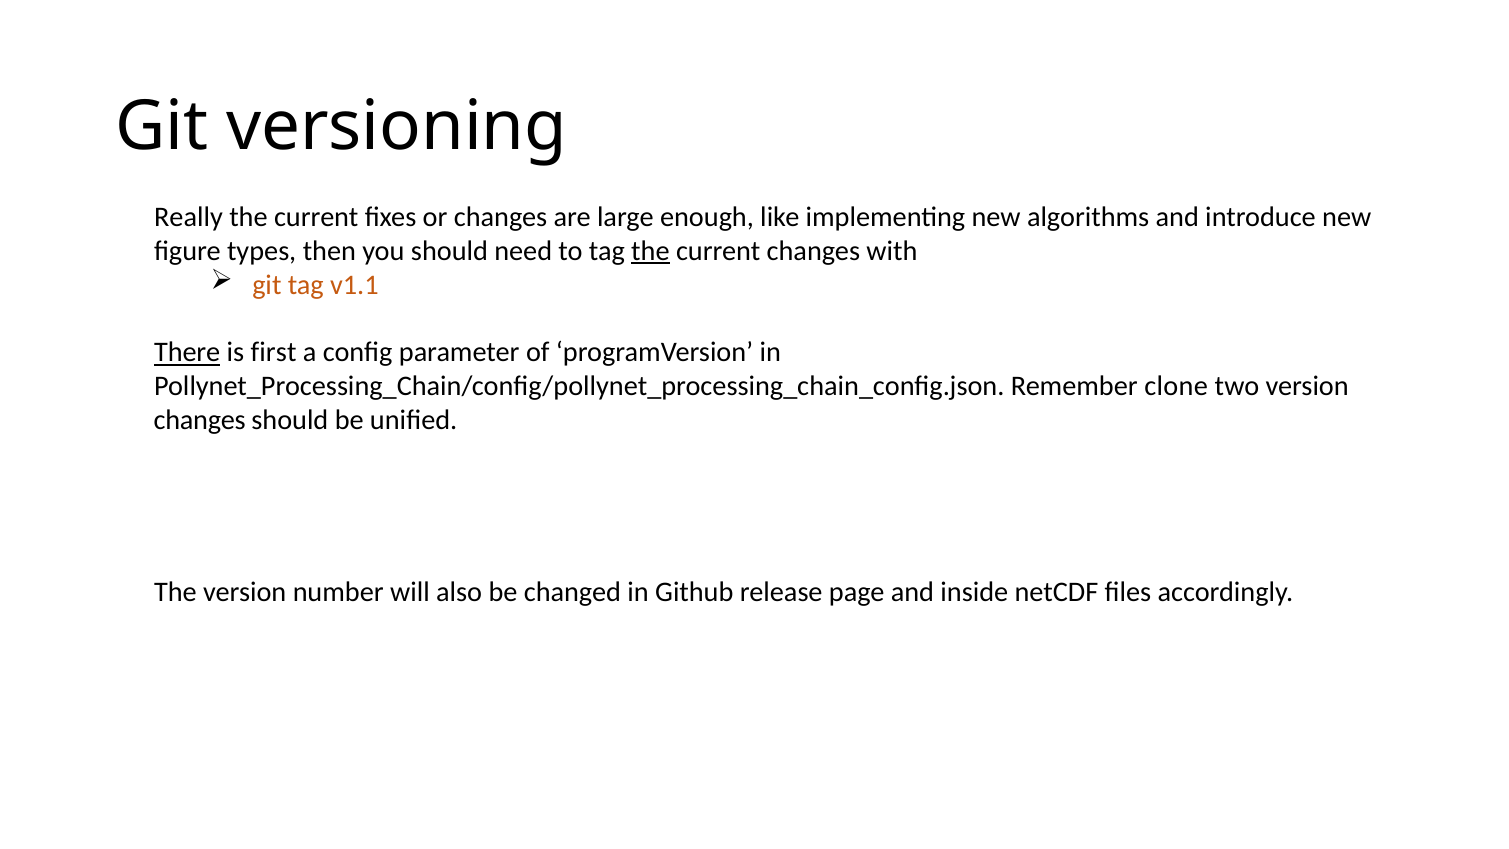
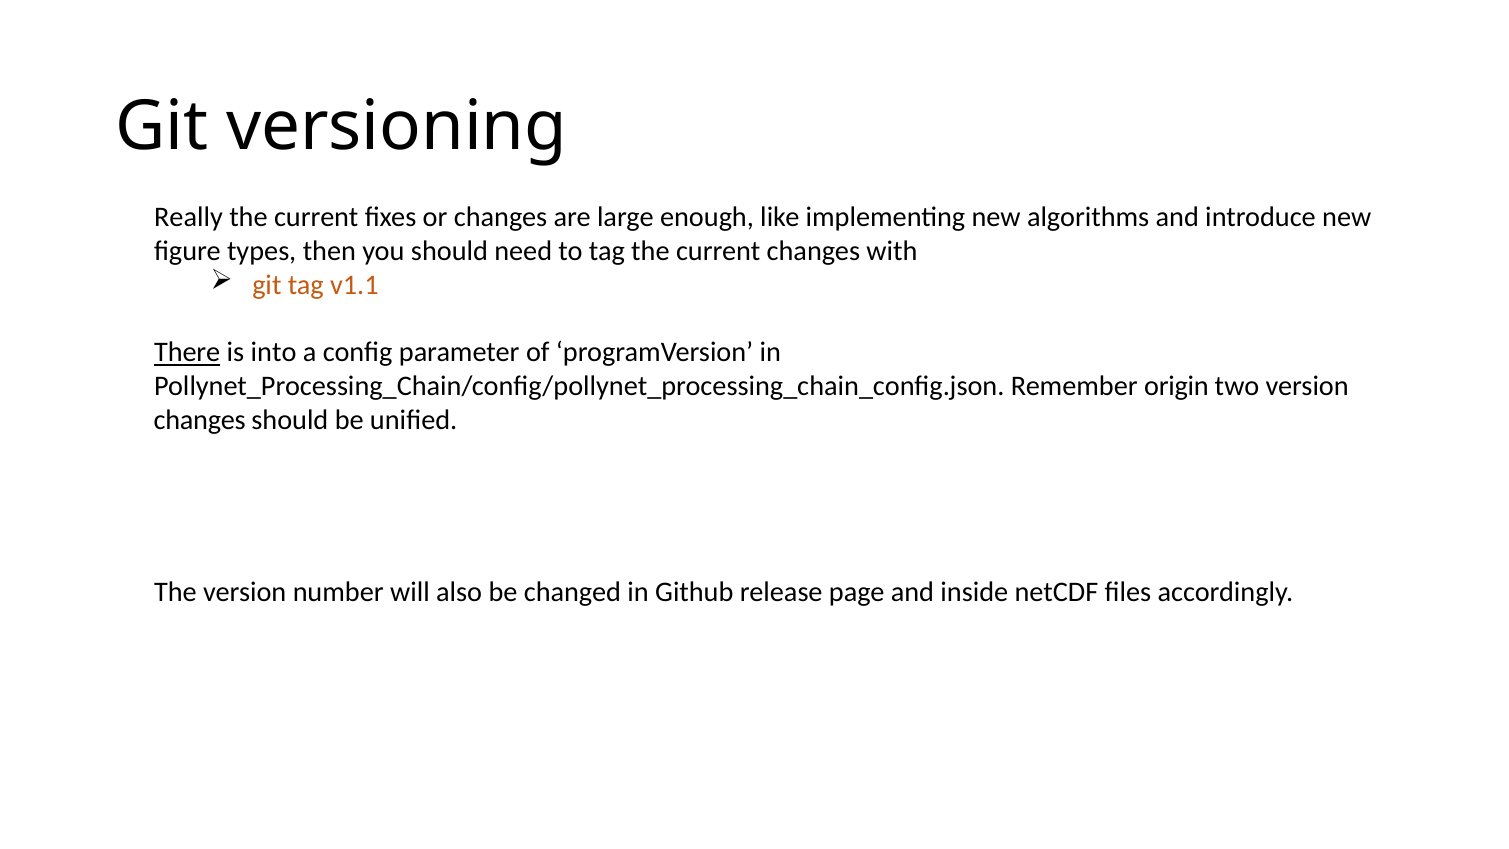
the underline: present -> none (650, 251)
first: first -> into (274, 353)
clone: clone -> origin (1176, 387)
